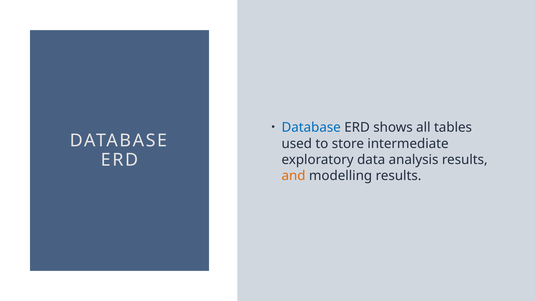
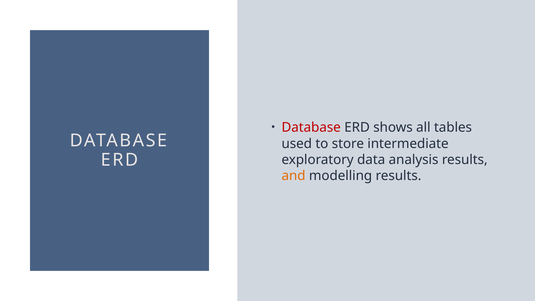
Database colour: blue -> red (311, 128)
